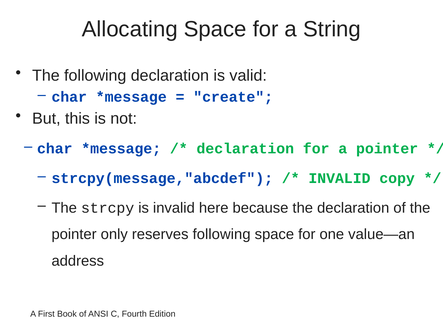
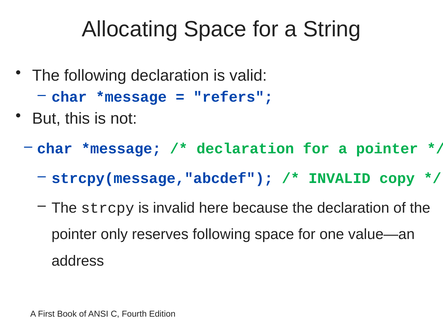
create: create -> refers (233, 97)
